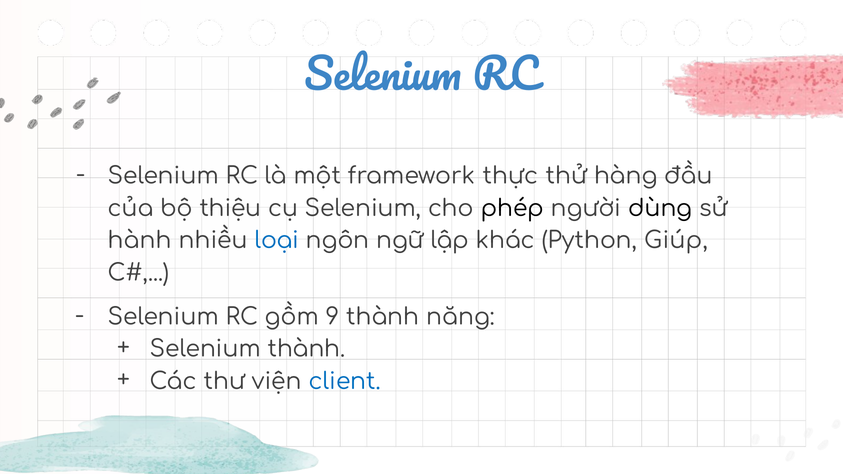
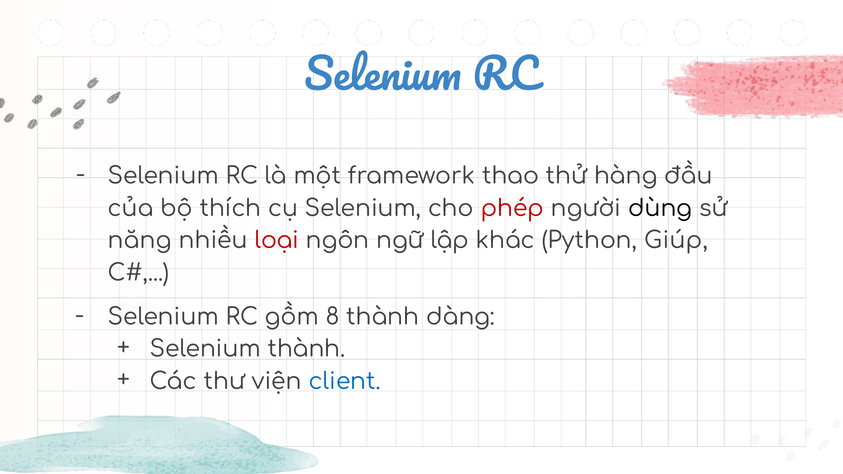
thực: thực -> thao (511, 176)
thiệu: thiệu -> thích (230, 208)
phép colour: black -> red (512, 208)
hành: hành -> năng (140, 241)
loại colour: blue -> red (277, 241)
9: 9 -> 8 (333, 317)
năng: năng -> dàng (461, 317)
